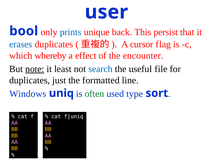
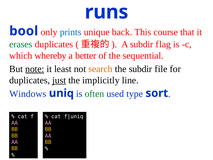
user: user -> runs (107, 12)
persist: persist -> course (166, 32)
erases colour: blue -> green (21, 44)
A cursor: cursor -> subdir (142, 44)
effect: effect -> better (86, 56)
encounter: encounter -> sequential (143, 56)
search colour: blue -> orange (100, 69)
the useful: useful -> subdir (140, 69)
just underline: none -> present (59, 80)
formatted: formatted -> implicitly (101, 80)
